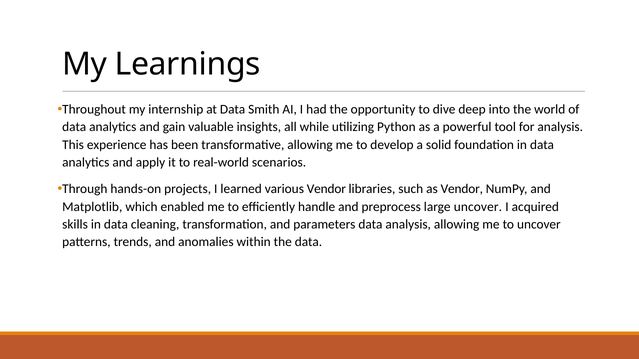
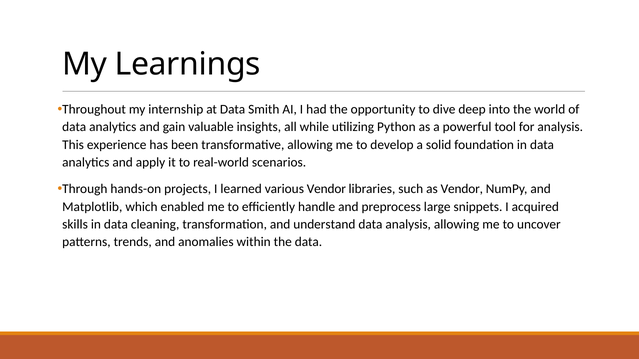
large uncover: uncover -> snippets (478, 207)
parameters: parameters -> understand (324, 224)
